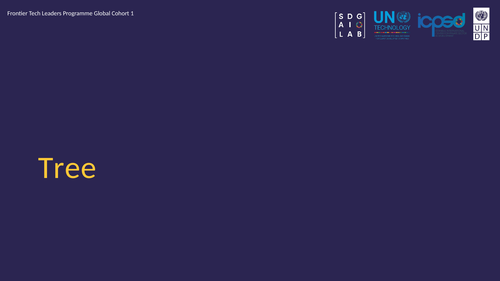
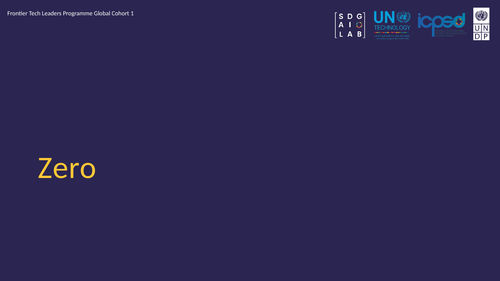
Tree: Tree -> Zero (67, 168)
